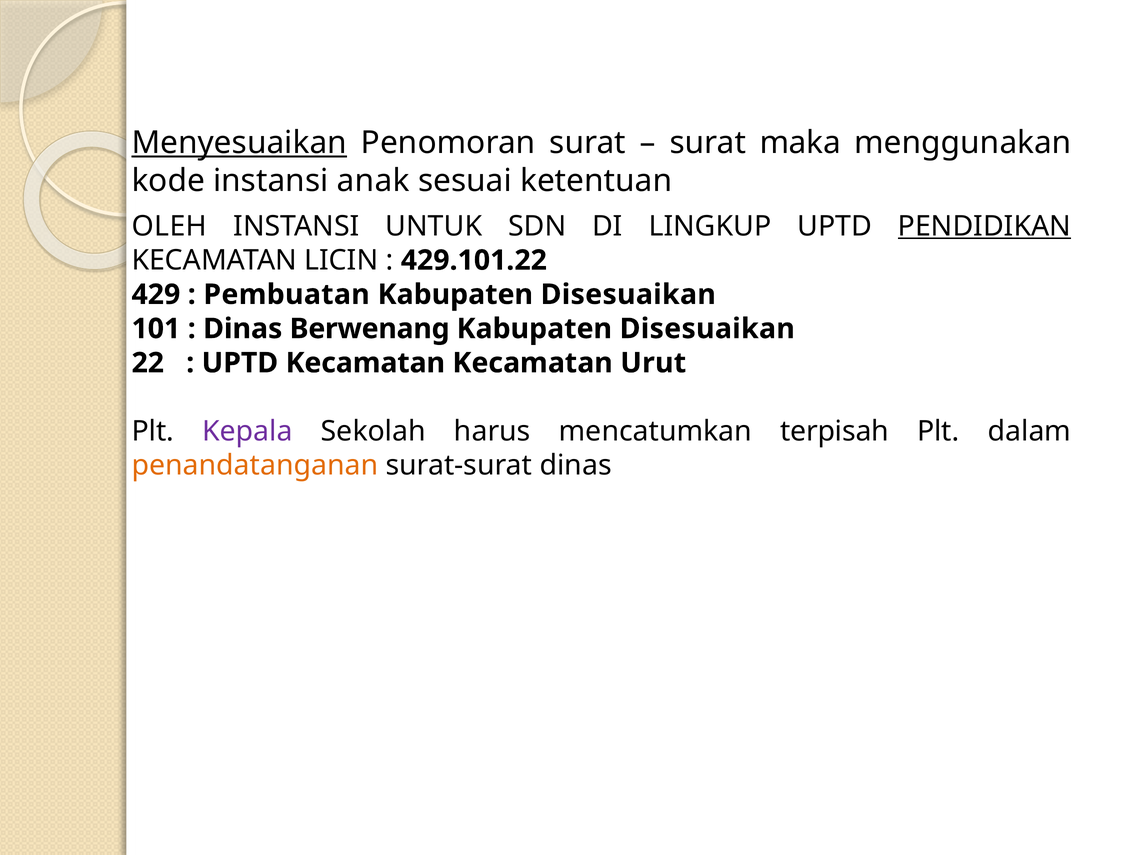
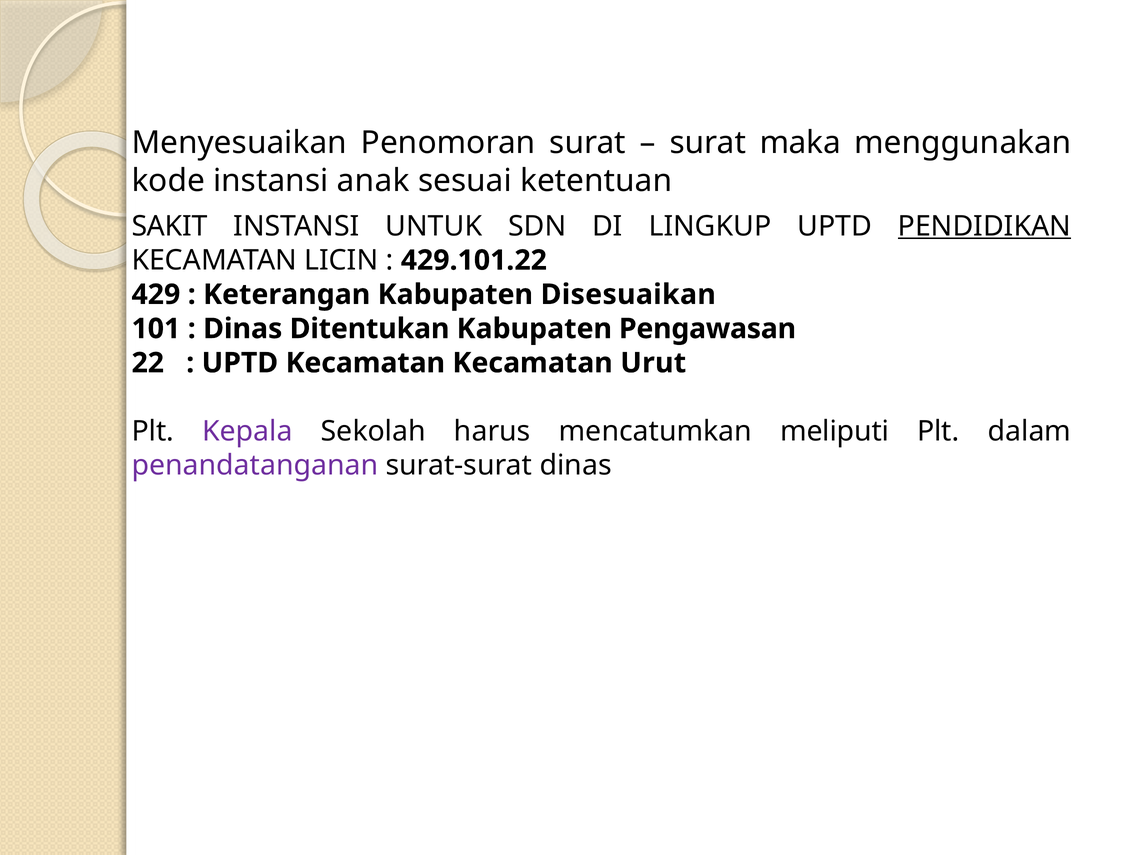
Menyesuaikan underline: present -> none (239, 143)
OLEH: OLEH -> SAKIT (170, 226)
Pembuatan: Pembuatan -> Keterangan (287, 295)
Berwenang: Berwenang -> Ditentukan (370, 329)
Disesuaikan: Disesuaikan -> Pengawasan (708, 329)
terpisah: terpisah -> meliputi (835, 431)
penandatanganan colour: orange -> purple (255, 466)
